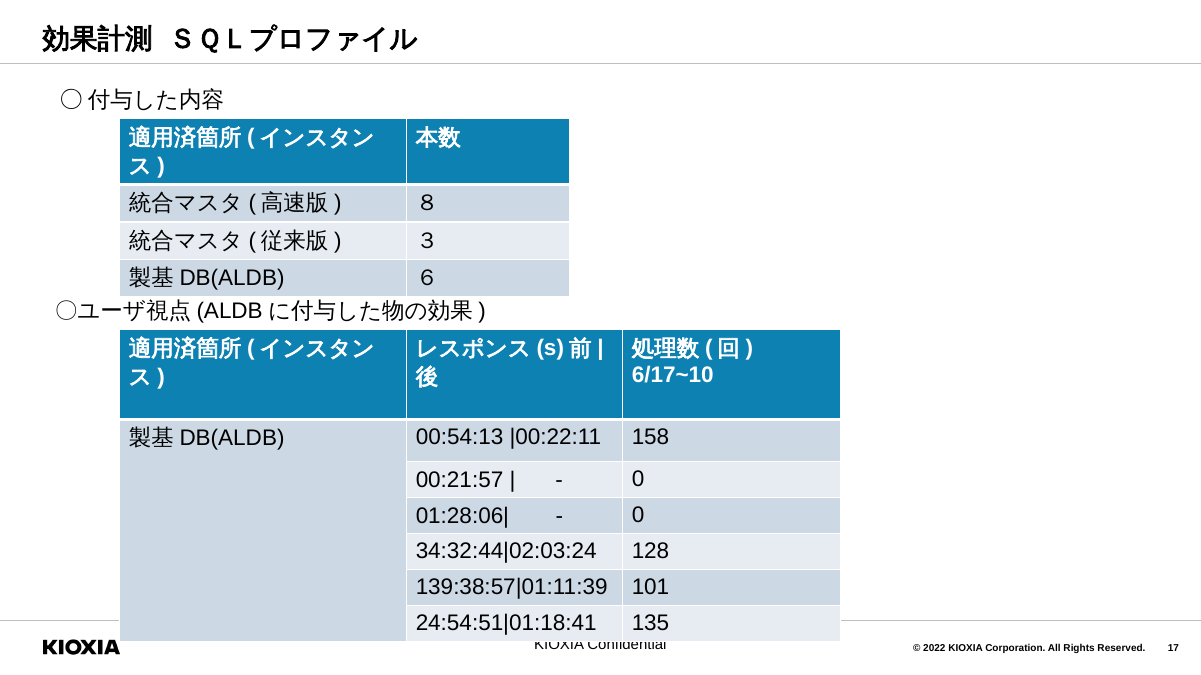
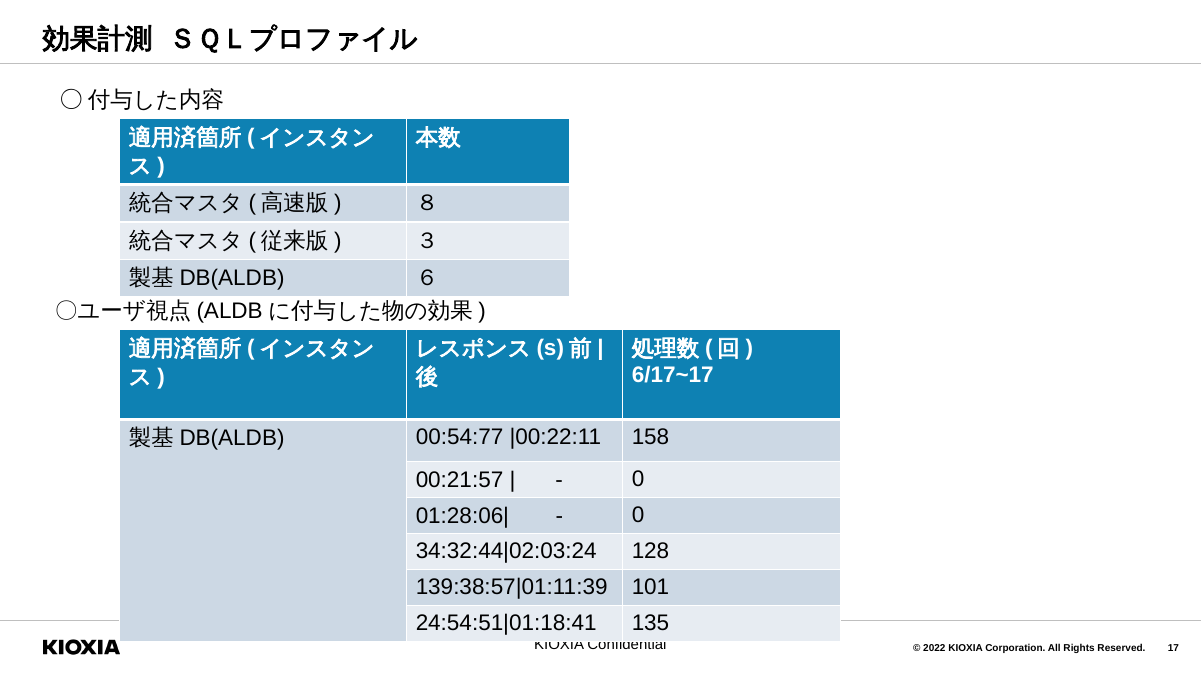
6/17~10: 6/17~10 -> 6/17~17 (673, 376)
00:54:13: 00:54:13 -> 00:54:77 (460, 438)
